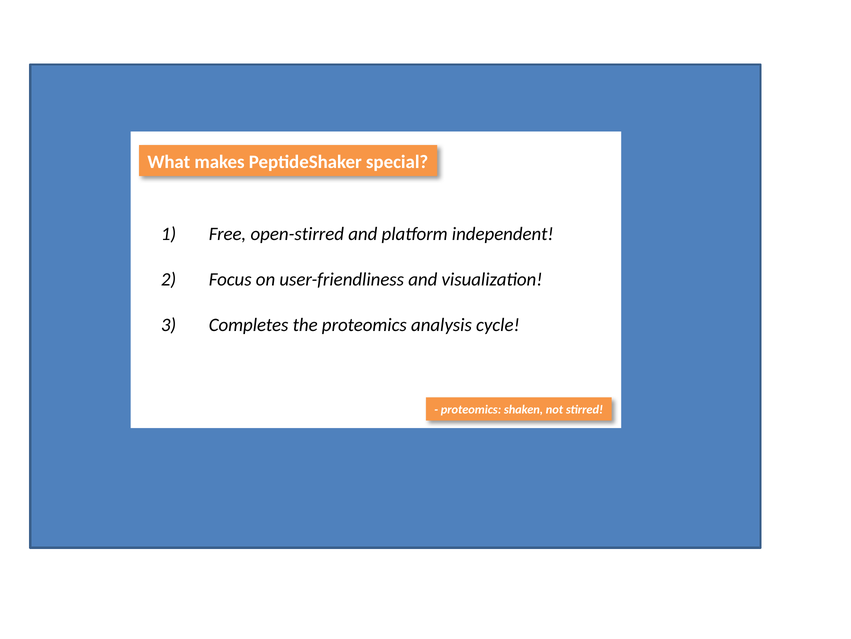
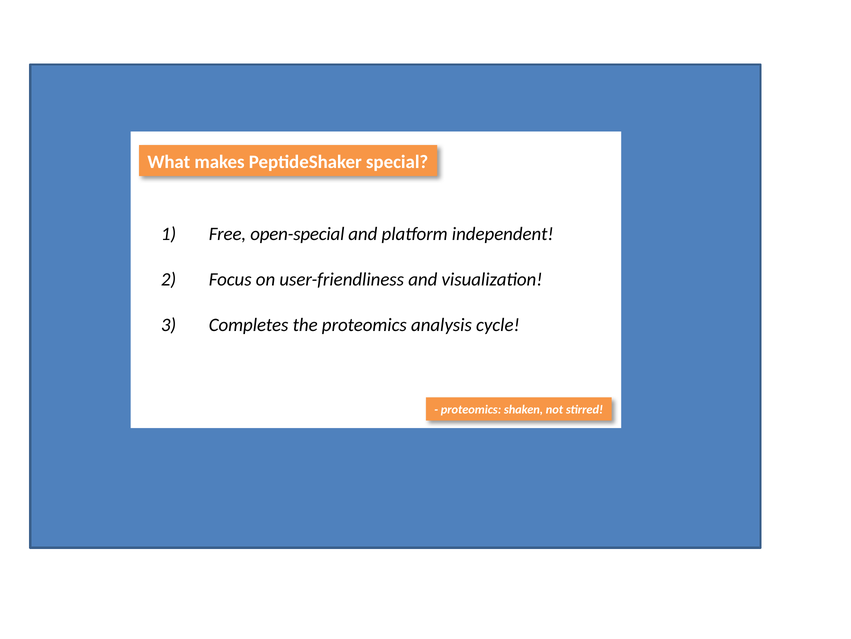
open-stirred: open-stirred -> open-special (297, 234)
